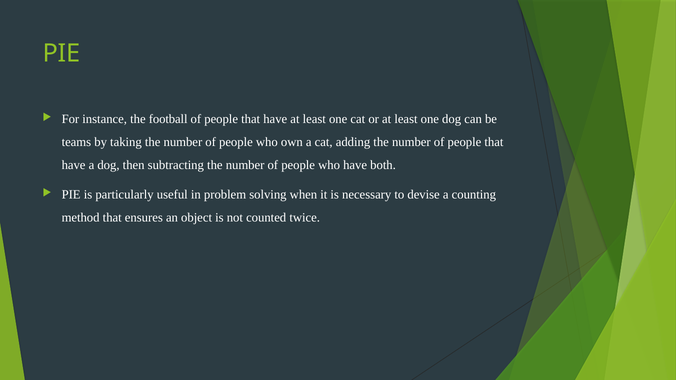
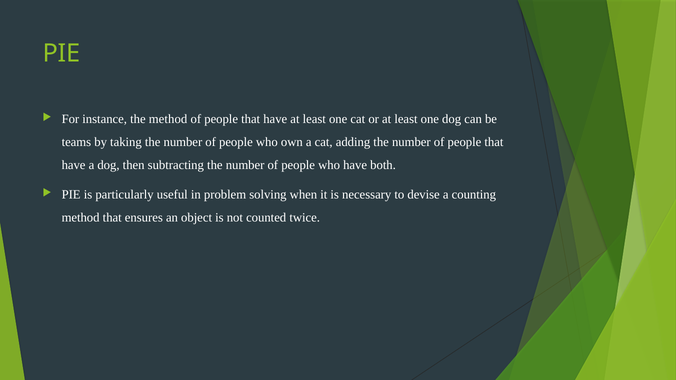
the football: football -> method (168, 119)
